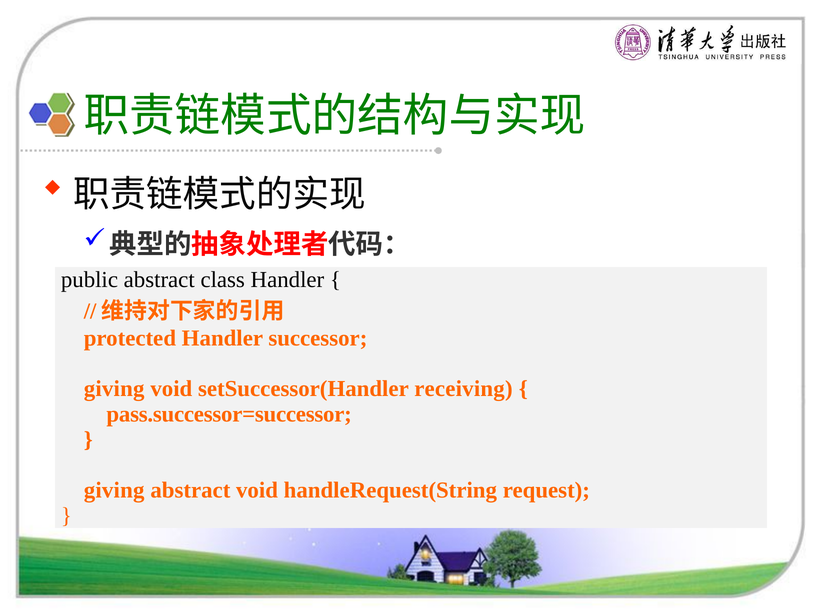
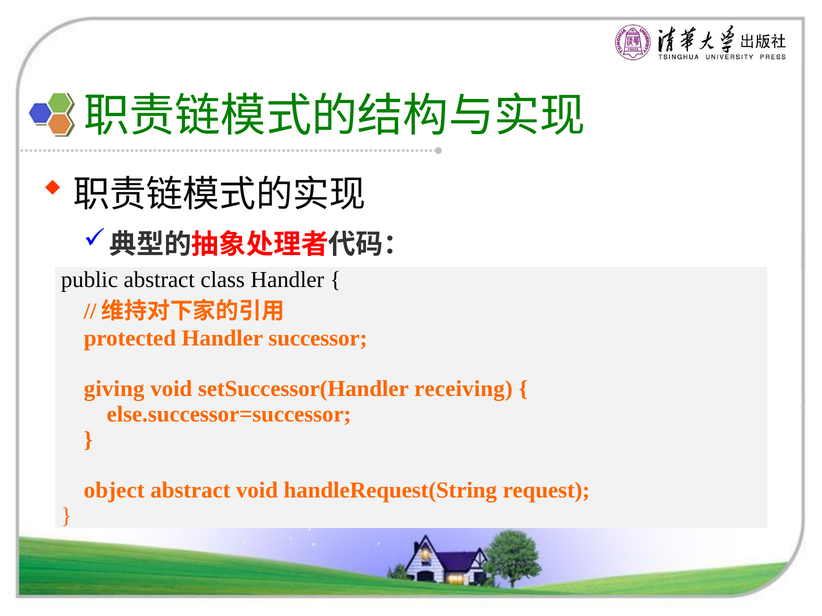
pass.successor=successor: pass.successor=successor -> else.successor=successor (229, 415)
giving: giving -> object (114, 491)
